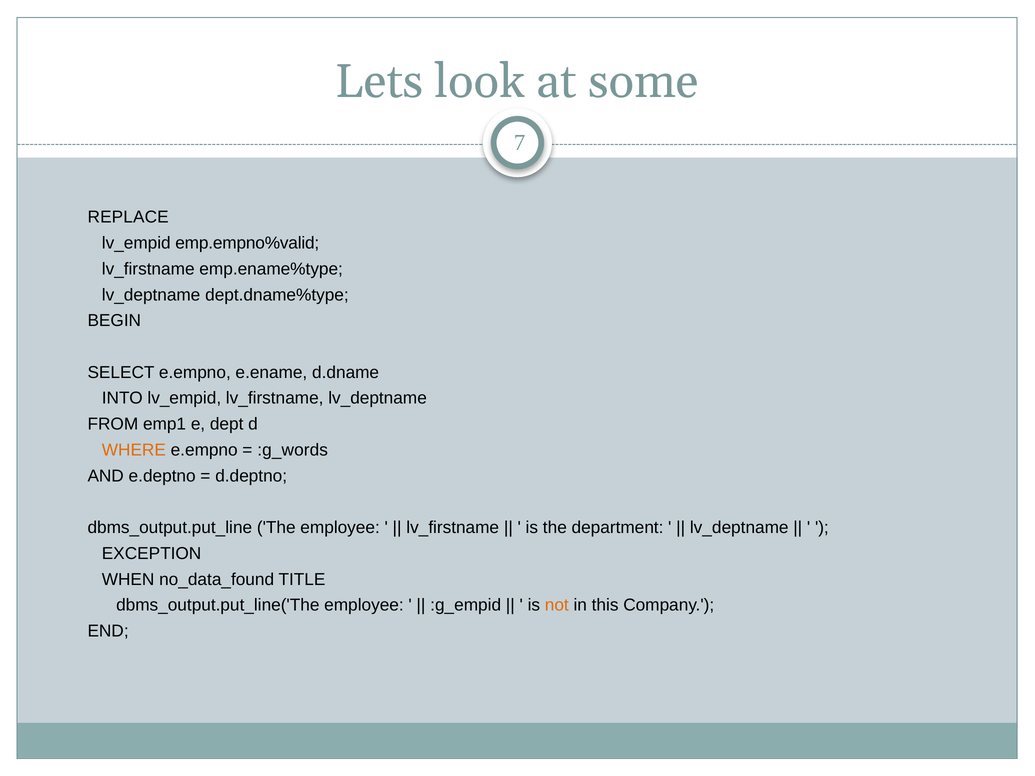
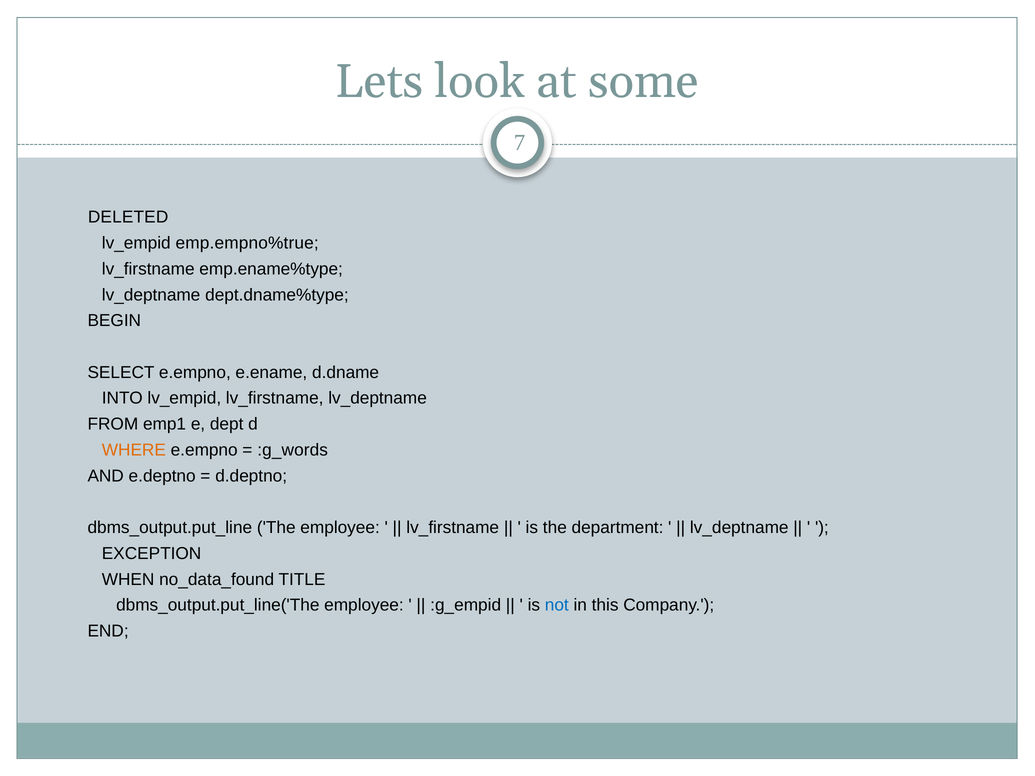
REPLACE: REPLACE -> DELETED (128, 217)
emp.empno%valid: emp.empno%valid -> emp.empno%true (247, 243)
not colour: orange -> blue (557, 605)
